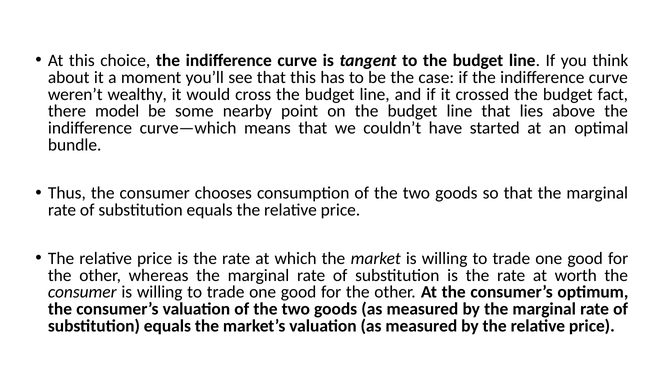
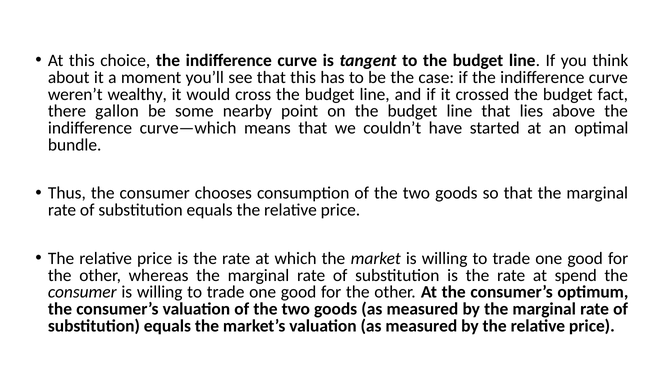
model: model -> gallon (117, 111)
worth: worth -> spend (576, 276)
